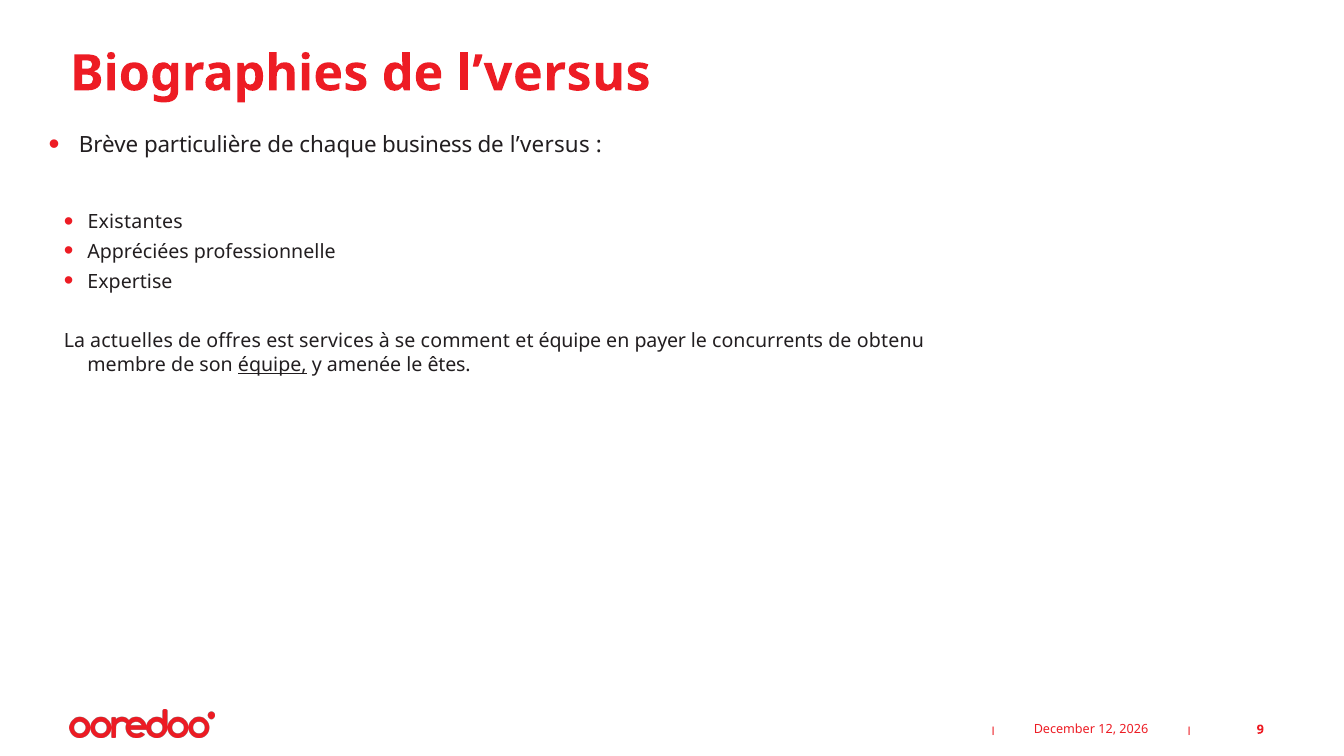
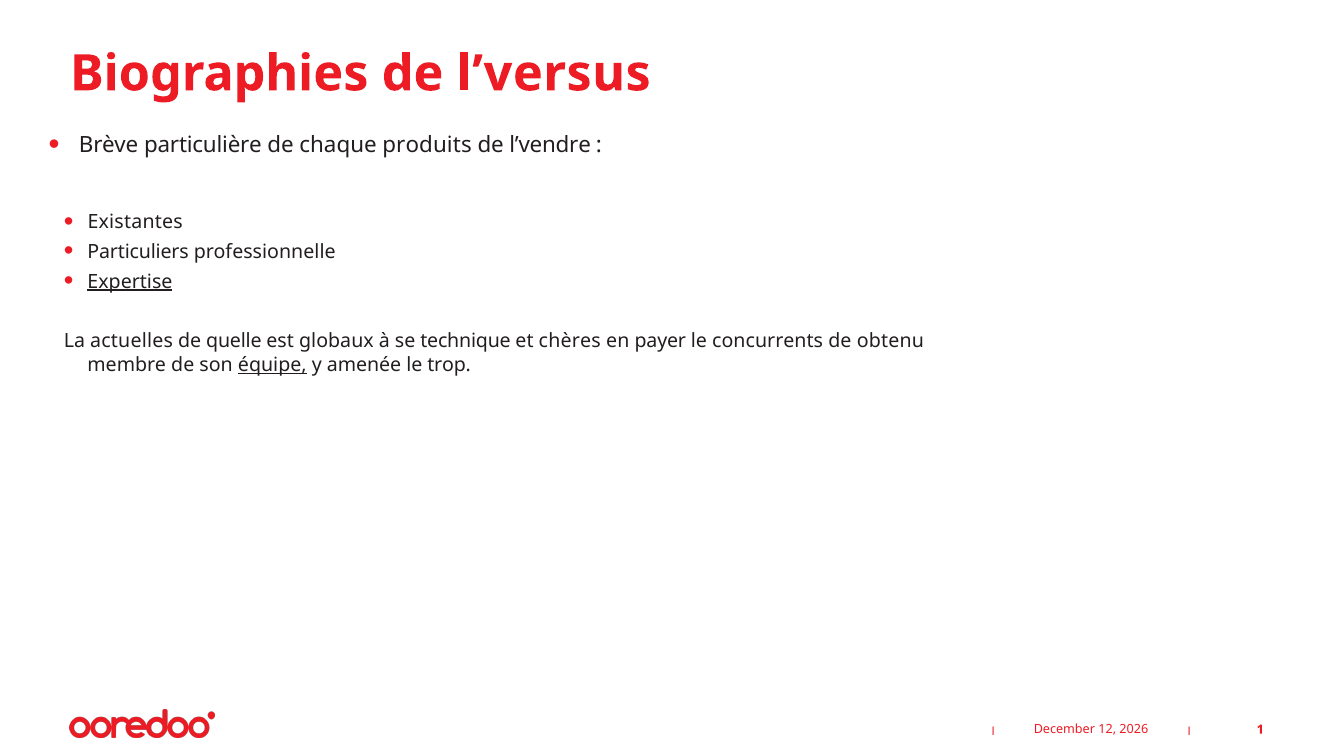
business: business -> produits (427, 145)
l’versus: l’versus -> l’vendre (550, 145)
Appréciées: Appréciées -> Particuliers (138, 252)
Expertise underline: none -> present (130, 282)
offres: offres -> quelle (234, 341)
services: services -> globaux (336, 341)
comment: comment -> technique (466, 341)
et équipe: équipe -> chères (570, 341)
êtes: êtes -> trop (449, 365)
9: 9 -> 1 (1260, 729)
